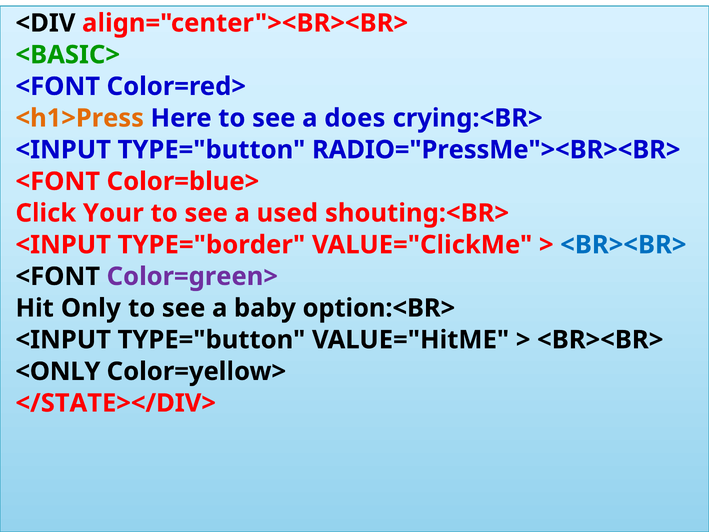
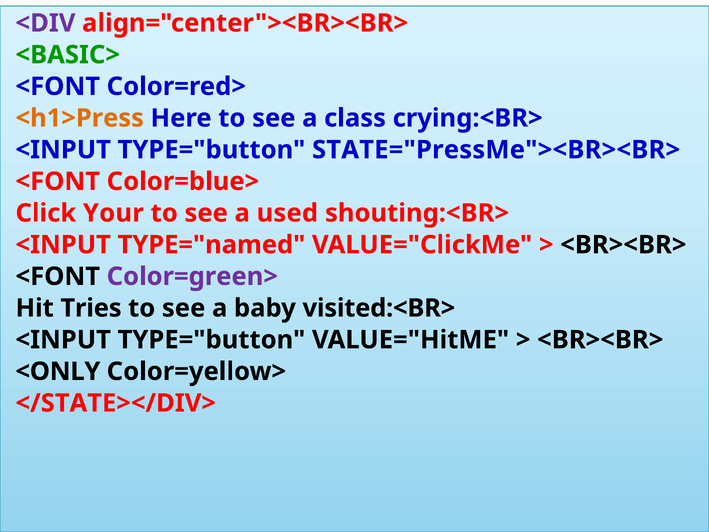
<DIV colour: black -> purple (45, 23)
does: does -> class (355, 118)
RADIO="PressMe"><BR><BR>: RADIO="PressMe"><BR><BR> -> STATE="PressMe"><BR><BR> (496, 150)
TYPE="border: TYPE="border -> TYPE="named (211, 245)
<BR><BR> colour: blue -> black (623, 245)
Only: Only -> Tries (91, 308)
option:<BR>: option:<BR> -> visited:<BR> (379, 308)
